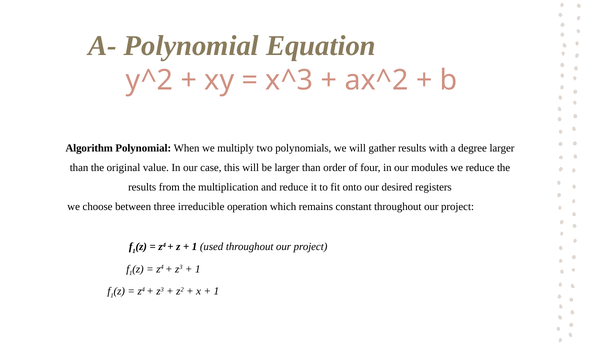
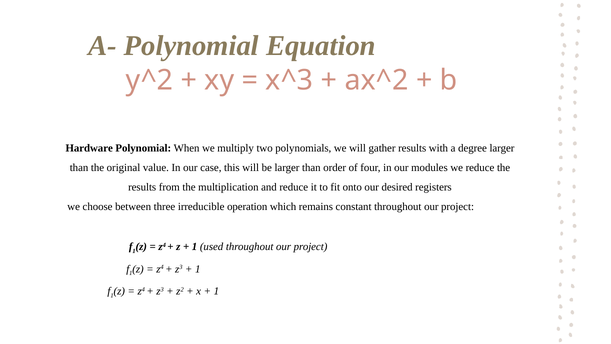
Algorithm: Algorithm -> Hardware (89, 148)
